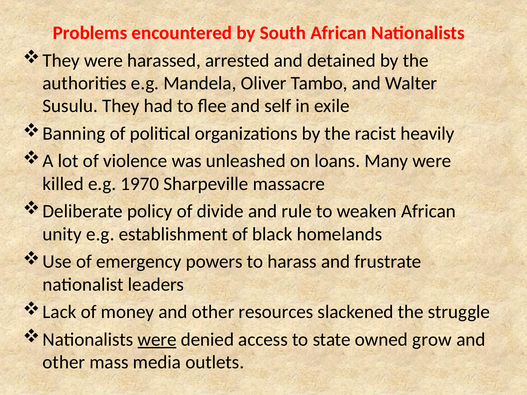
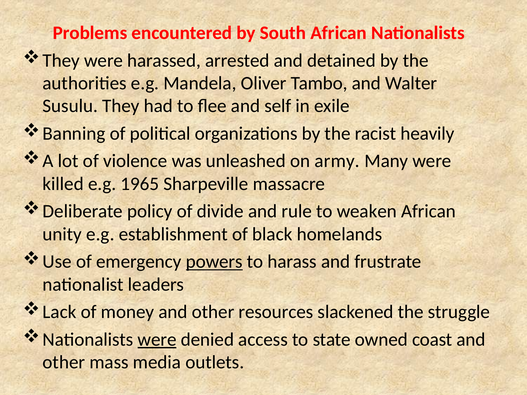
loans: loans -> army (337, 161)
1970: 1970 -> 1965 (140, 184)
powers underline: none -> present (214, 262)
grow: grow -> coast (432, 340)
